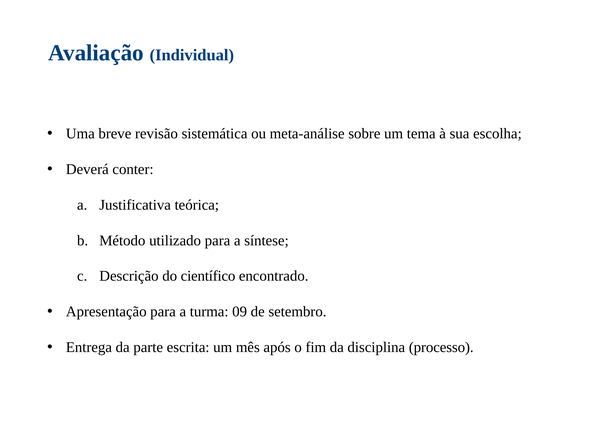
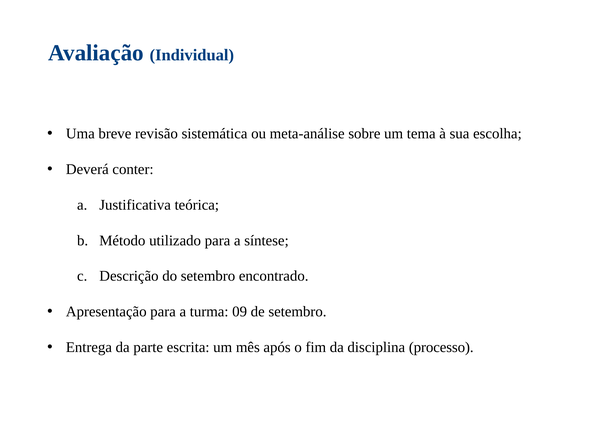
do científico: científico -> setembro (208, 276)
